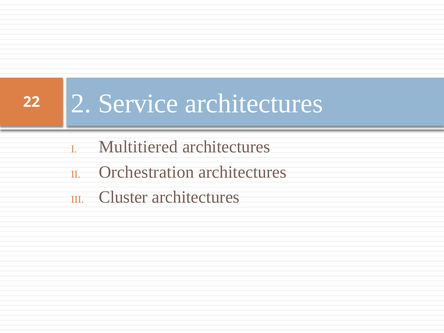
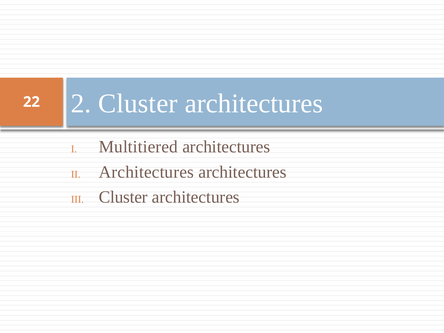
2 Service: Service -> Cluster (138, 104)
Orchestration: Orchestration -> Architectures (146, 172)
